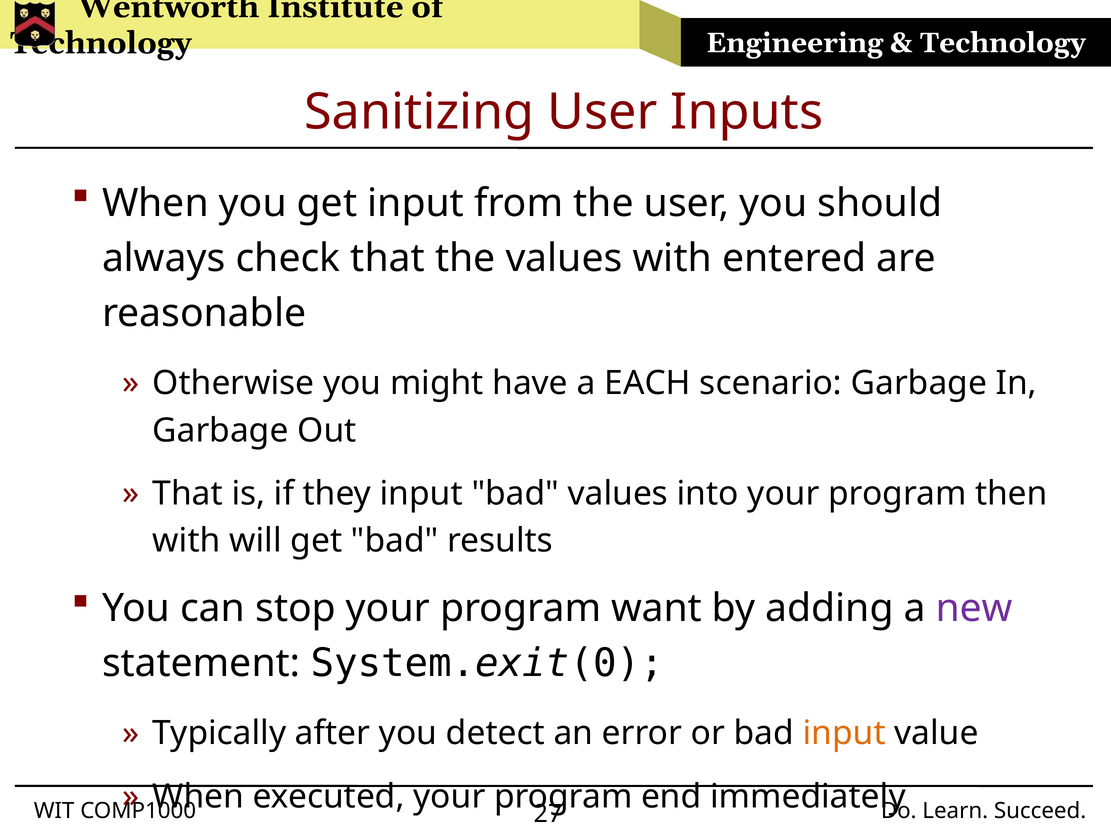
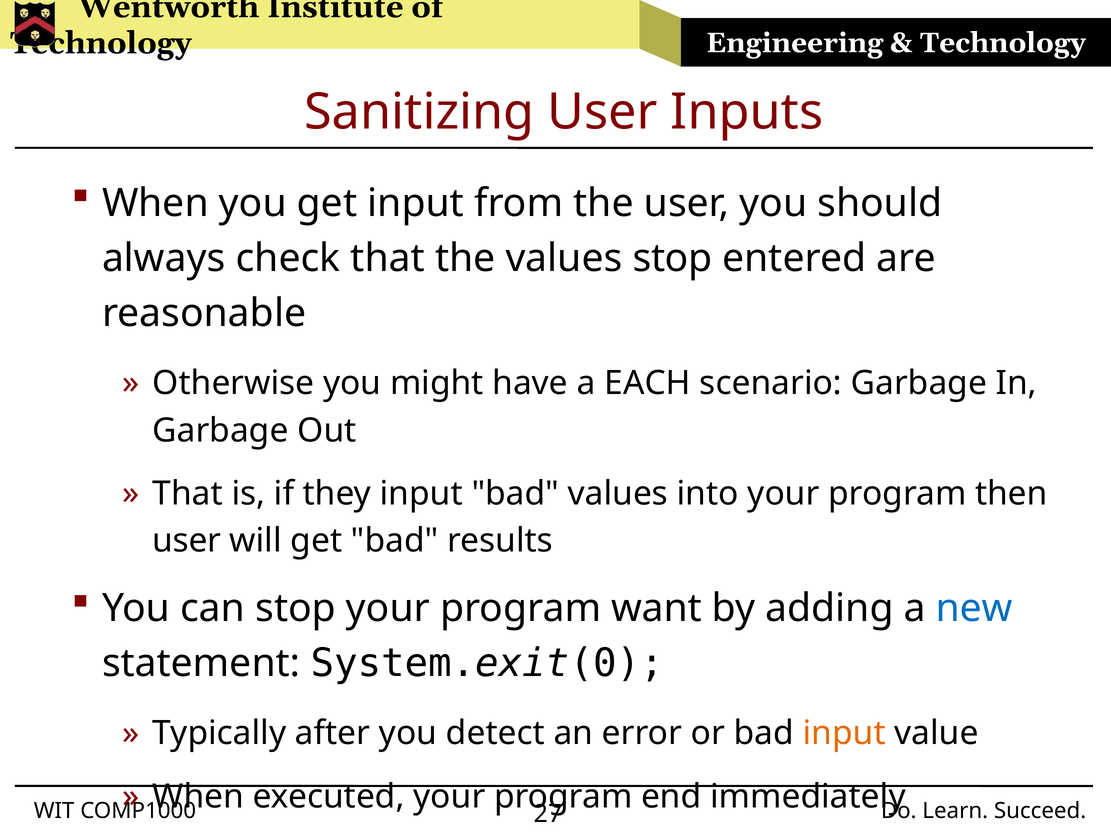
values with: with -> stop (673, 258)
with: with -> user (187, 541)
new colour: purple -> blue (974, 609)
